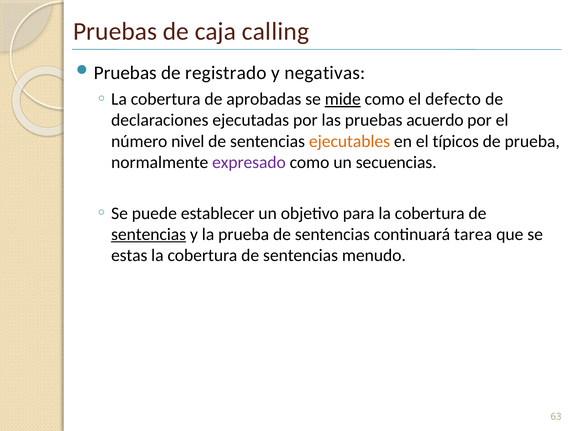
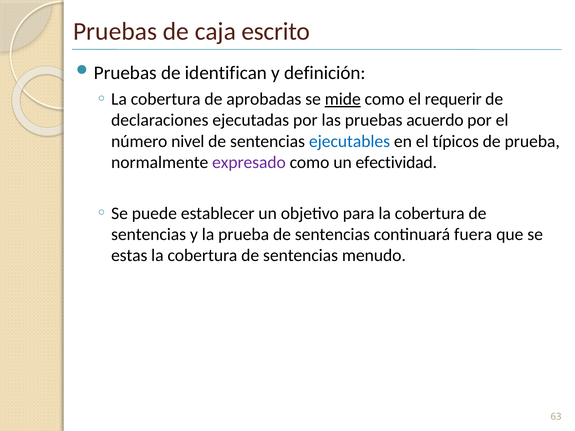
calling: calling -> escrito (276, 31)
registrado: registrado -> identifican (226, 73)
negativas: negativas -> definición (325, 73)
defecto: defecto -> requerir (453, 99)
ejecutables colour: orange -> blue (349, 141)
secuencias: secuencias -> efectividad (396, 162)
sentencias underline: present -> none (149, 234)
tarea: tarea -> fuera (473, 234)
